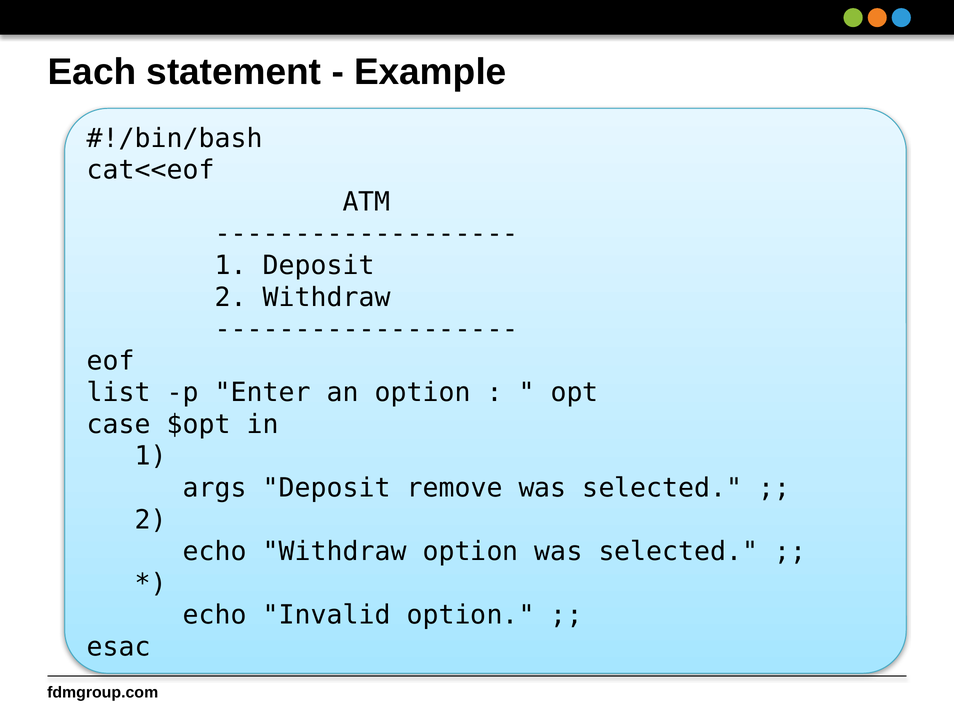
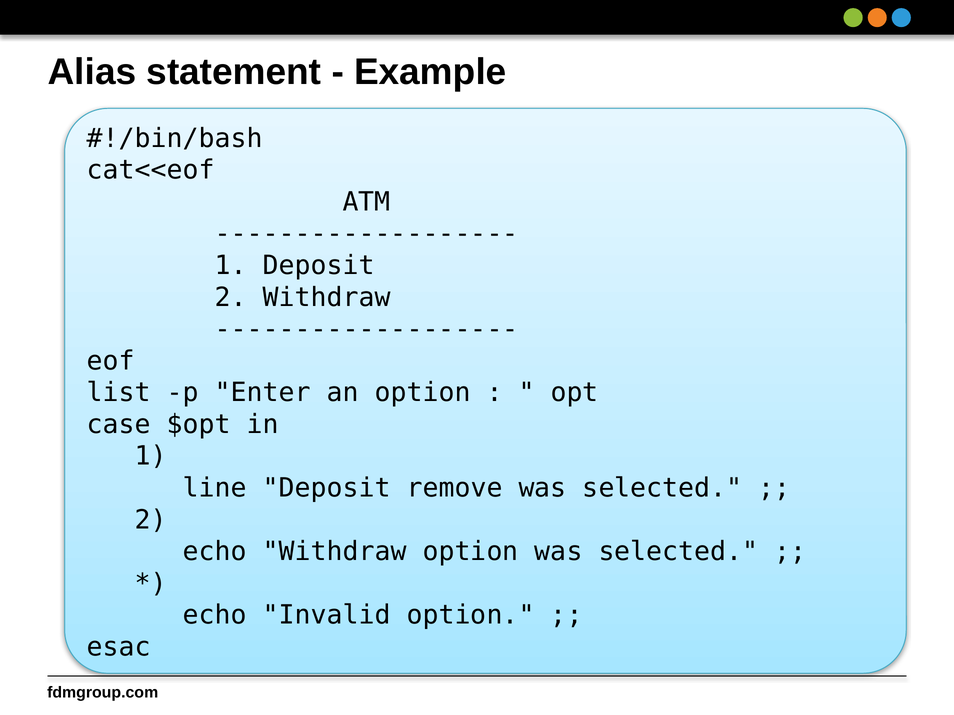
Each: Each -> Alias (92, 72)
args: args -> line (215, 488)
